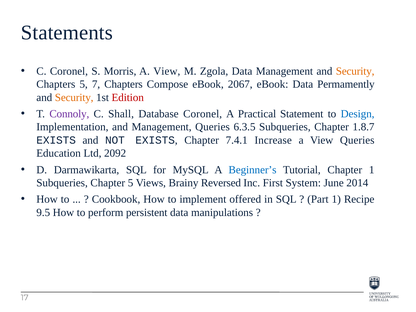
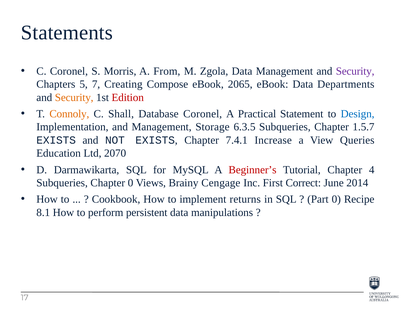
Morris A View: View -> From (167, 71)
Security colour: orange -> purple (355, 71)
7 Chapters: Chapters -> Creating (123, 84)
2067: 2067 -> 2065 (240, 84)
Permamently: Permamently -> Departments (346, 84)
Connoly colour: purple -> orange (69, 114)
Management Queries: Queries -> Storage (213, 127)
1.8.7: 1.8.7 -> 1.5.7 (363, 127)
2092: 2092 -> 2070 (115, 153)
Beginner’s colour: blue -> red (253, 170)
Chapter 1: 1 -> 4 (372, 170)
Chapter 5: 5 -> 0 (131, 183)
Reversed: Reversed -> Cengage (221, 183)
System: System -> Correct (303, 183)
offered: offered -> returns (245, 199)
Part 1: 1 -> 0 (336, 199)
9.5: 9.5 -> 8.1 (43, 212)
